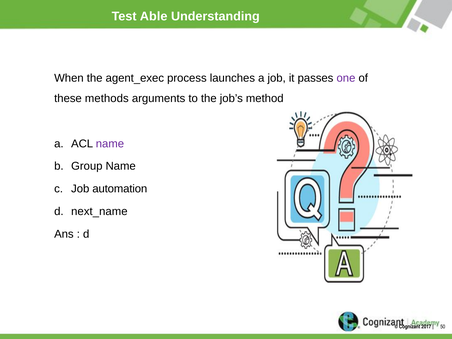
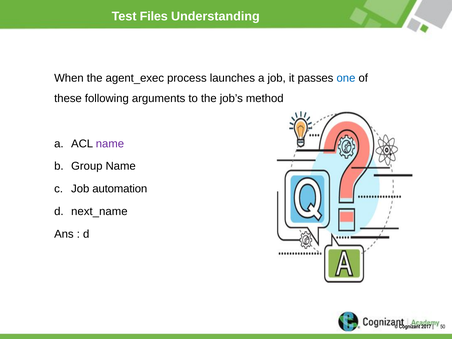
Able: Able -> Files (154, 16)
one colour: purple -> blue (346, 78)
methods: methods -> following (107, 98)
